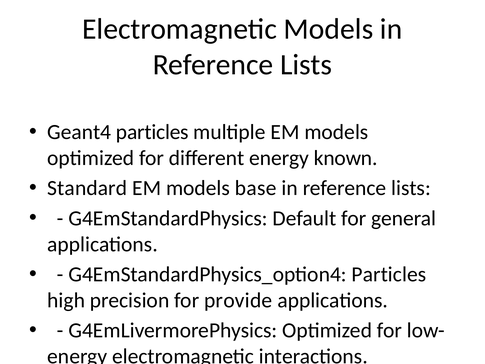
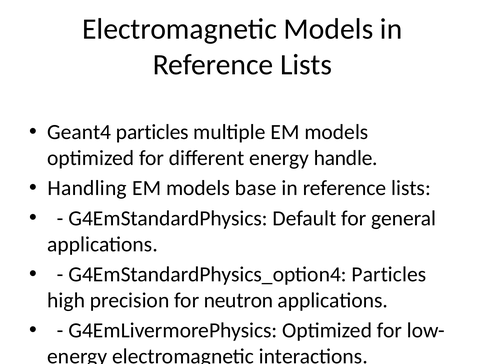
known: known -> handle (346, 158)
Standard: Standard -> Handling (87, 188)
provide: provide -> neutron (238, 300)
